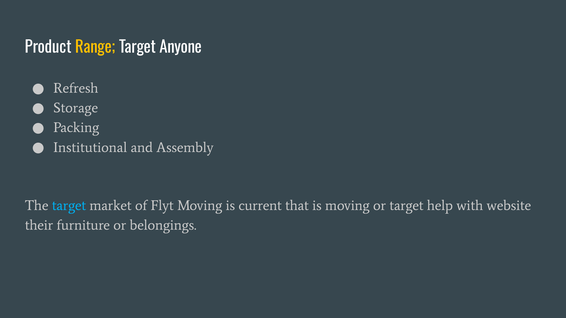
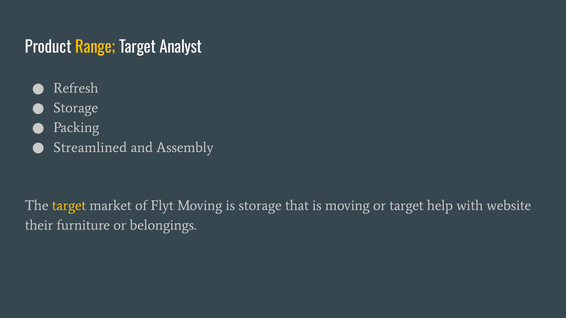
Anyone: Anyone -> Analyst (181, 47)
Institutional: Institutional -> Streamlined (90, 148)
target colour: light blue -> yellow (69, 206)
is current: current -> storage (260, 206)
